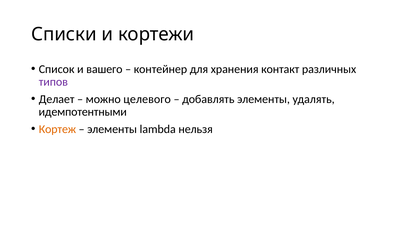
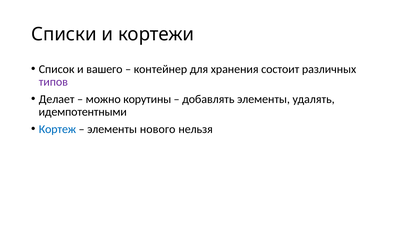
контакт: контакт -> состоит (280, 69)
целевого: целевого -> корутины (147, 99)
Кортеж colour: orange -> blue (57, 129)
lambda: lambda -> нового (158, 129)
